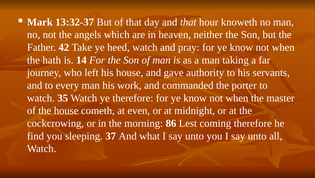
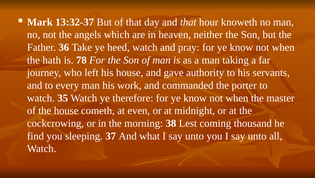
42: 42 -> 36 (64, 47)
14: 14 -> 78 (81, 60)
86: 86 -> 38 (171, 123)
coming therefore: therefore -> thousand (253, 123)
